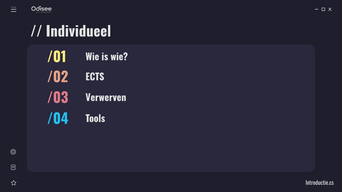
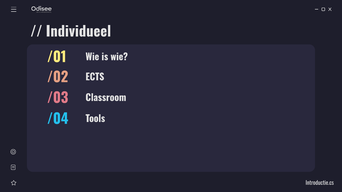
Verwerven: Verwerven -> Classroom (106, 98)
